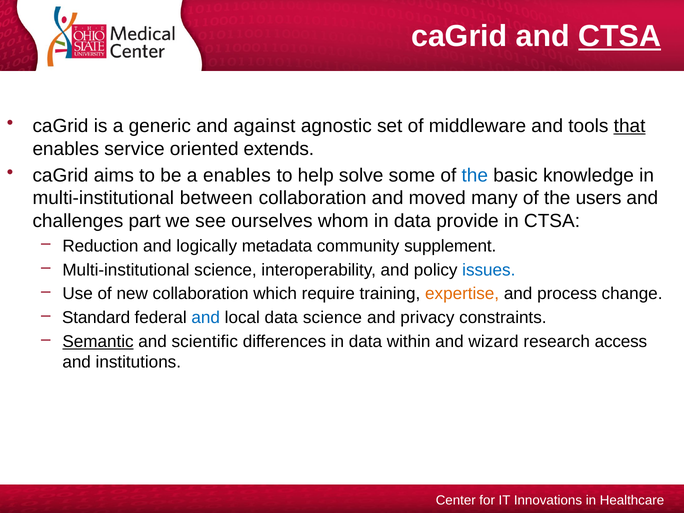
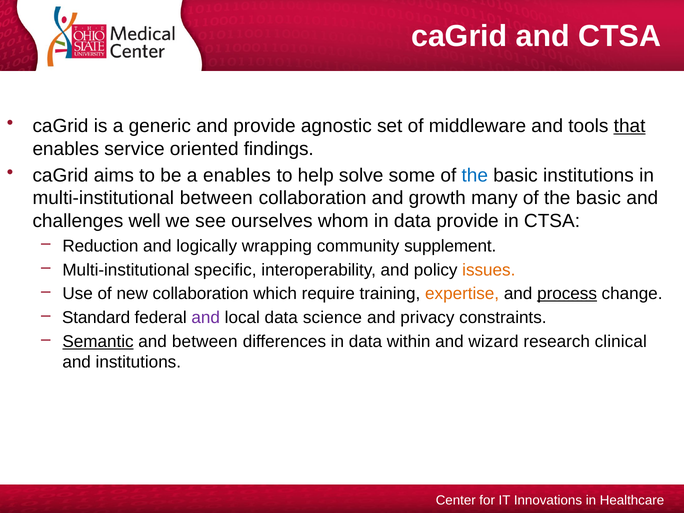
CTSA underline: present -> none (620, 36)
and against: against -> provide (264, 126)
extends: extends -> findings (279, 149)
basic knowledge: knowledge -> institutions (588, 175)
moved: moved -> growth (437, 198)
many of the users: users -> basic (598, 198)
part: part -> well (145, 221)
metadata: metadata -> wrapping (277, 246)
Multi-institutional science: science -> specific (225, 270)
issues colour: blue -> orange (489, 270)
process underline: none -> present (567, 294)
and colour: blue -> purple (206, 318)
and scientific: scientific -> between (205, 342)
access: access -> clinical (621, 342)
